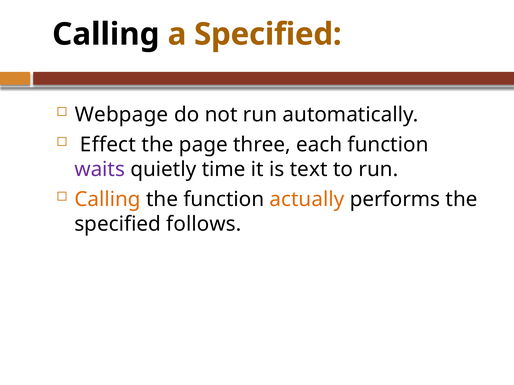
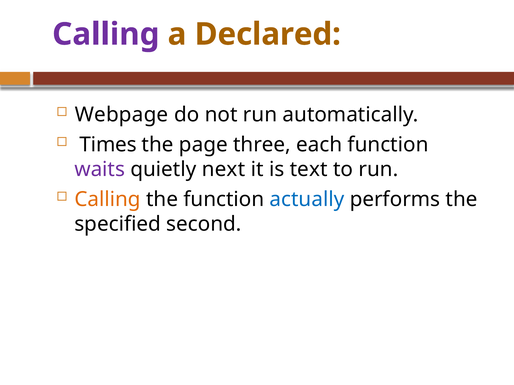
Calling colour: black -> purple (106, 34)
a Specified: Specified -> Declared (268, 34)
Effect: Effect -> Times (108, 145)
time: time -> next (224, 170)
actually colour: orange -> blue (307, 199)
follows: follows -> second (204, 224)
